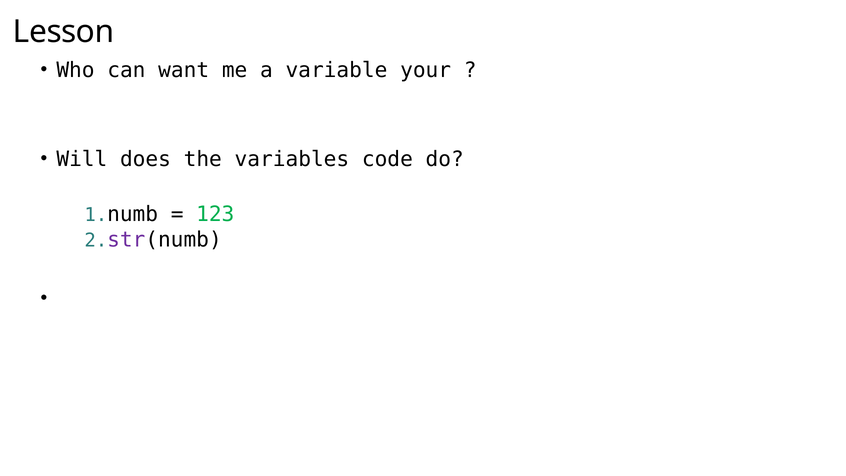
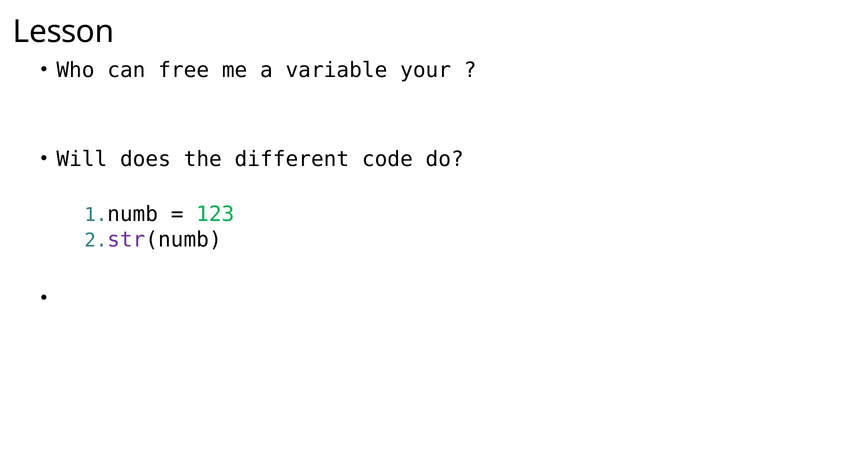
want: want -> free (184, 70)
variables: variables -> different (292, 159)
